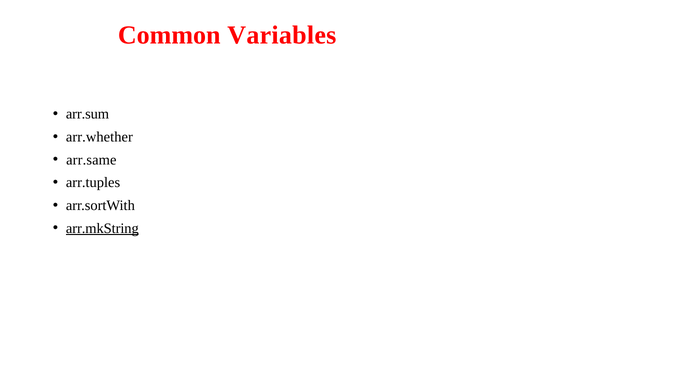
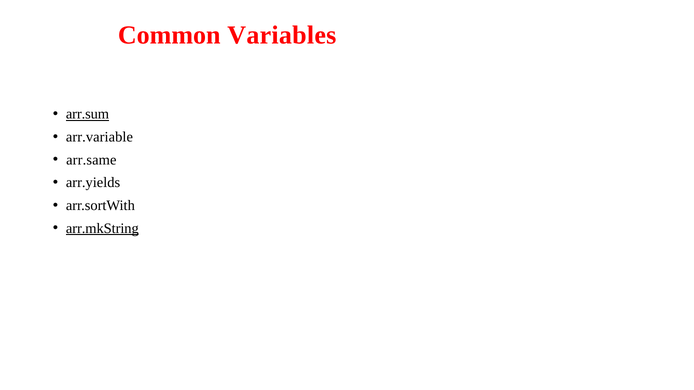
arr.sum underline: none -> present (87, 114)
arr.whether: arr.whether -> arr.variable (99, 137)
arr.tuples: arr.tuples -> arr.yields (93, 183)
